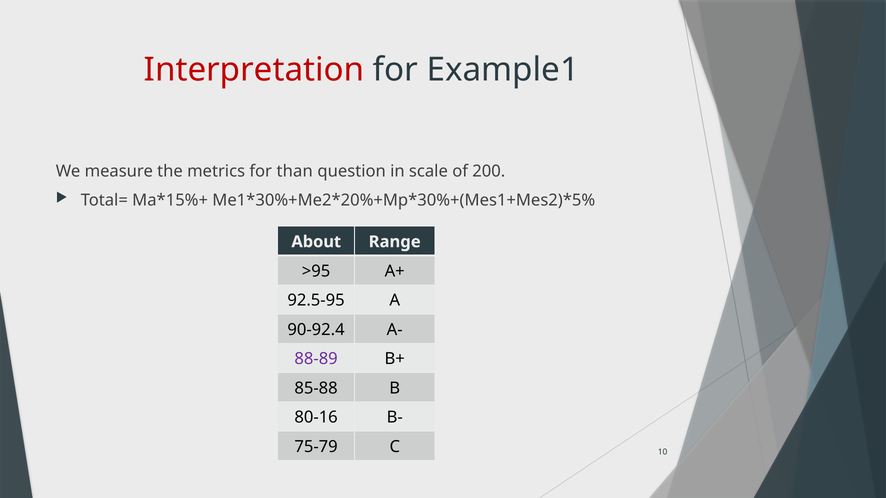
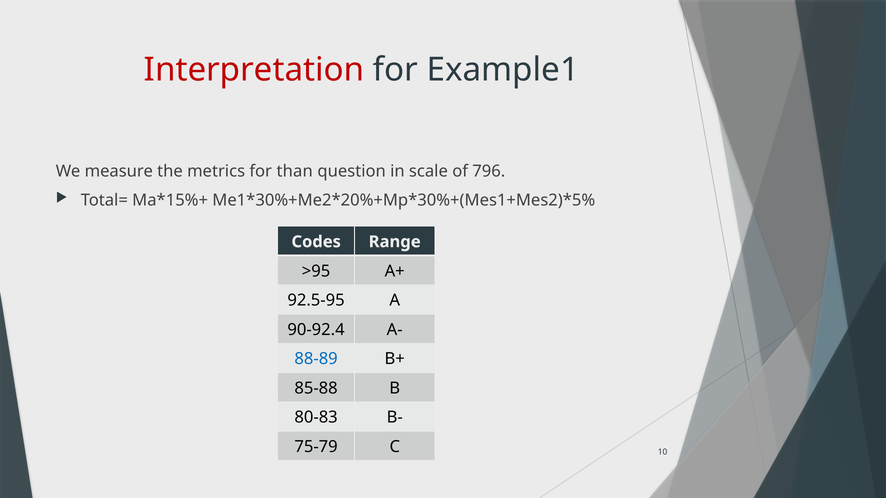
200: 200 -> 796 (489, 171)
About: About -> Codes (316, 242)
88-89 colour: purple -> blue (316, 359)
80-16: 80-16 -> 80-83 (316, 418)
